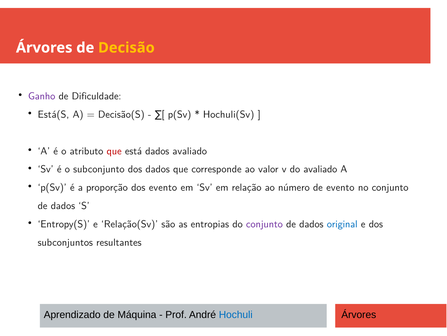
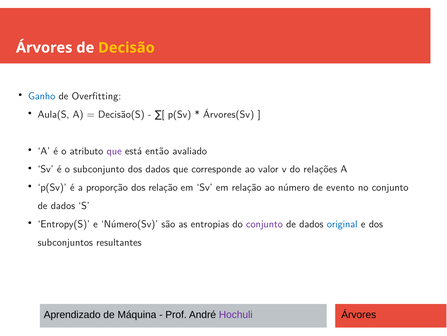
Ganho colour: purple -> blue (42, 96)
Dificuldade: Dificuldade -> Overfitting (96, 96)
Está(S: Está(S -> Aula(S (54, 114)
Hochuli(Sv: Hochuli(Sv -> Árvores(Sv (229, 114)
que colour: red -> purple (114, 151)
está dados: dados -> então (157, 151)
do avaliado: avaliado -> relações (320, 169)
dos evento: evento -> relação (163, 187)
Relação(Sv: Relação(Sv -> Número(Sv (130, 224)
Hochuli colour: blue -> purple (236, 314)
